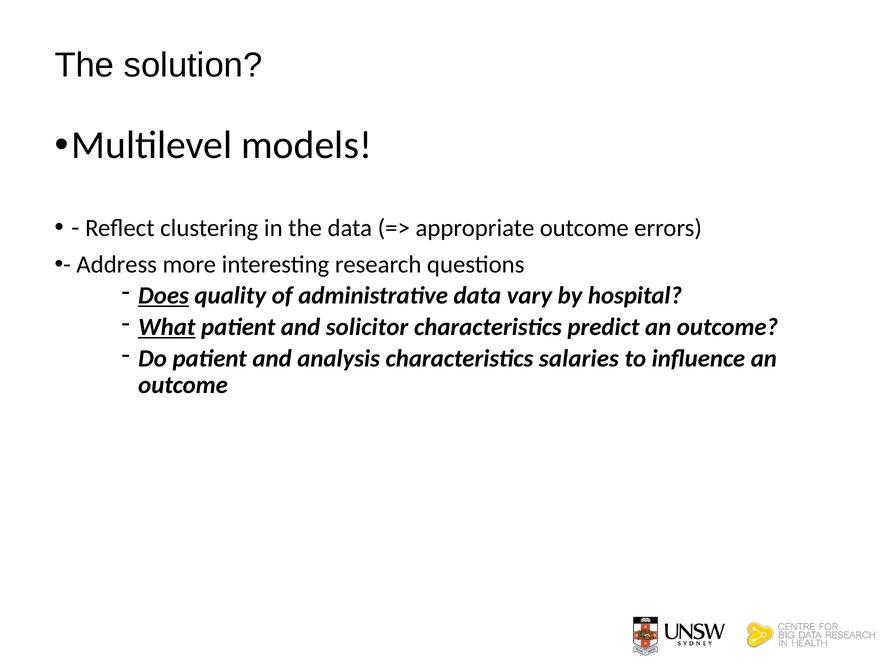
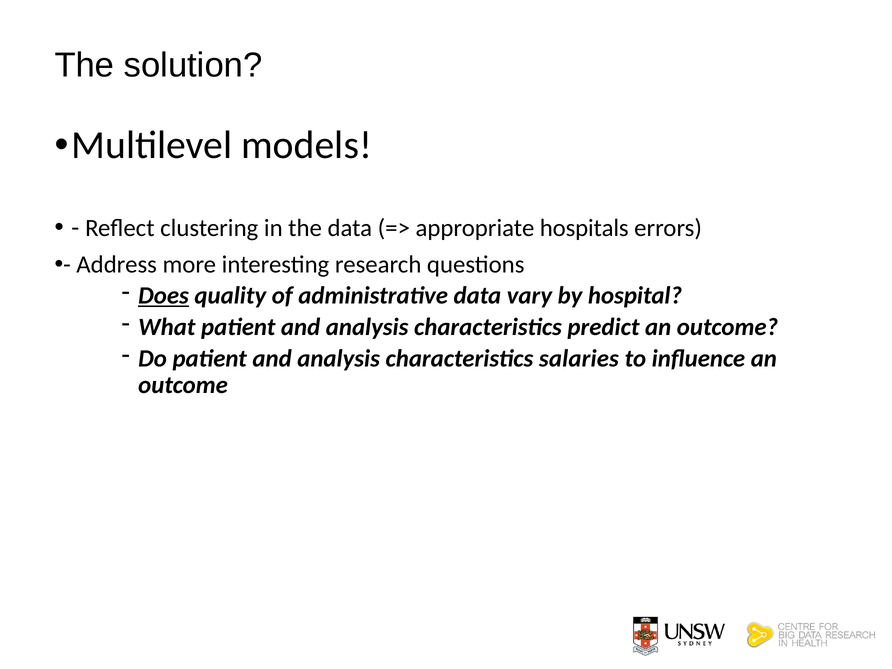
appropriate outcome: outcome -> hospitals (584, 228)
What underline: present -> none (167, 327)
solicitor: solicitor -> analysis (367, 327)
